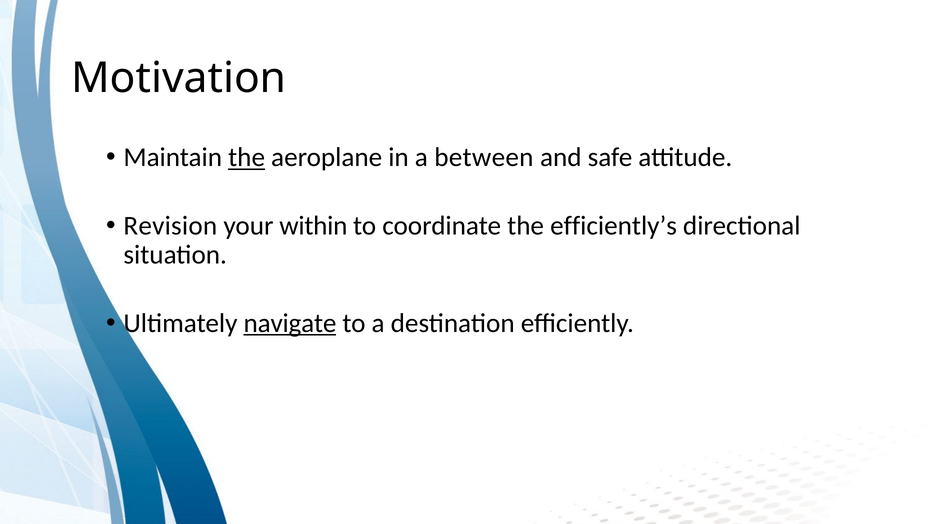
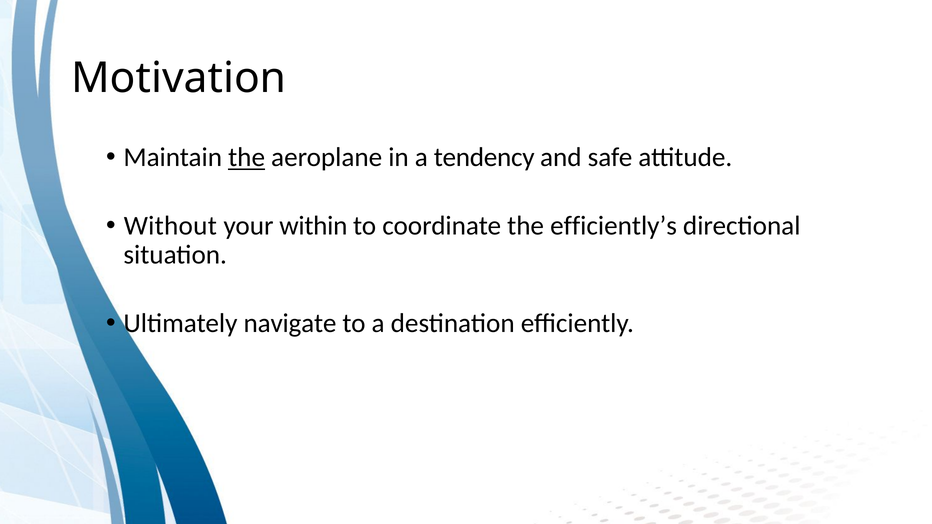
between: between -> tendency (484, 158)
Revision: Revision -> Without (170, 226)
navigate underline: present -> none (290, 323)
